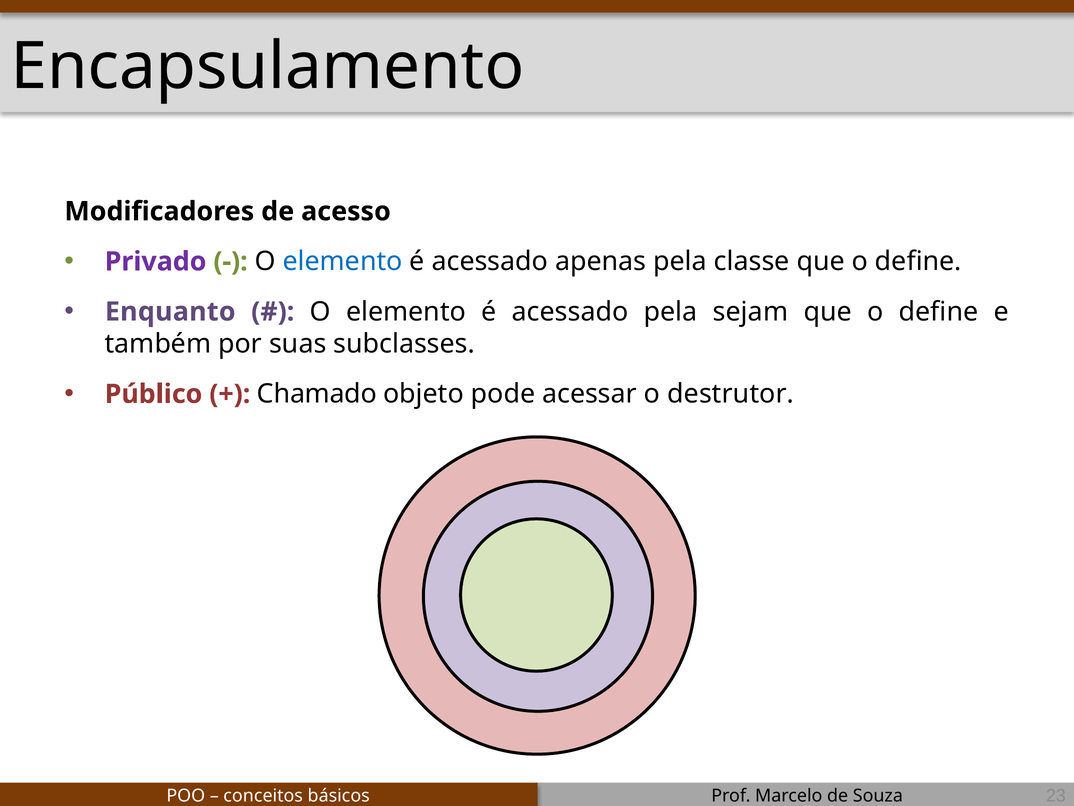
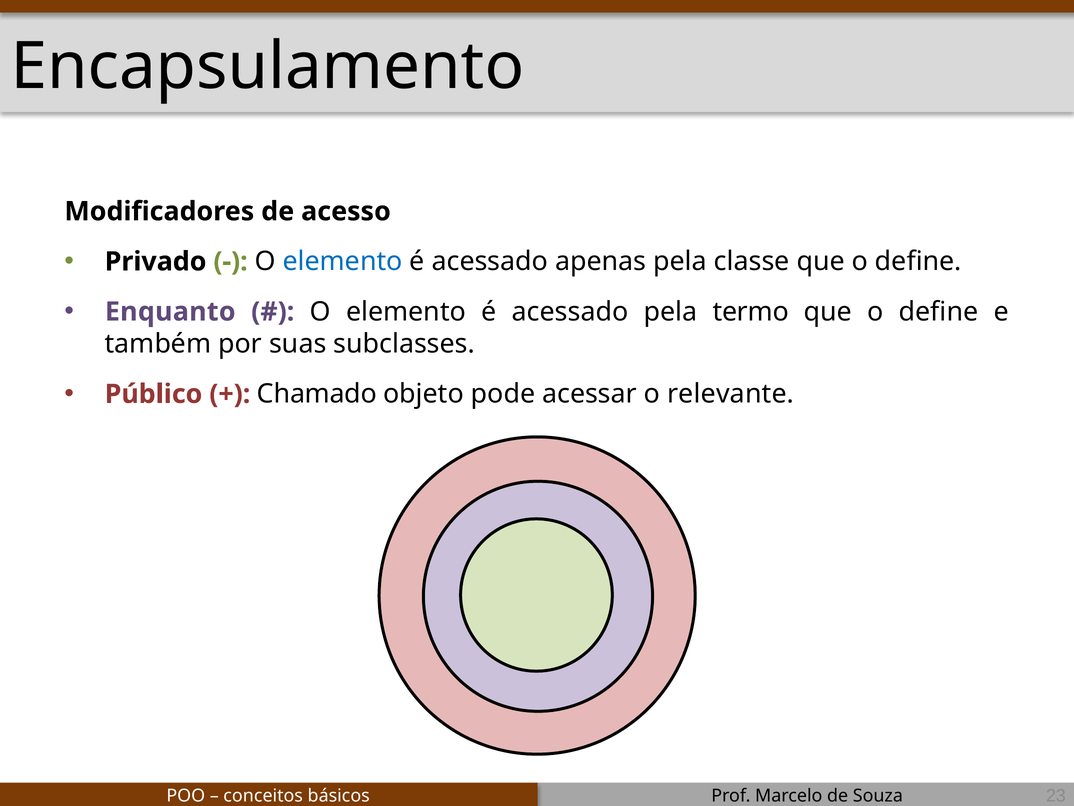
Privado colour: purple -> black (156, 261)
sejam: sejam -> termo (751, 312)
destrutor: destrutor -> relevante (731, 394)
